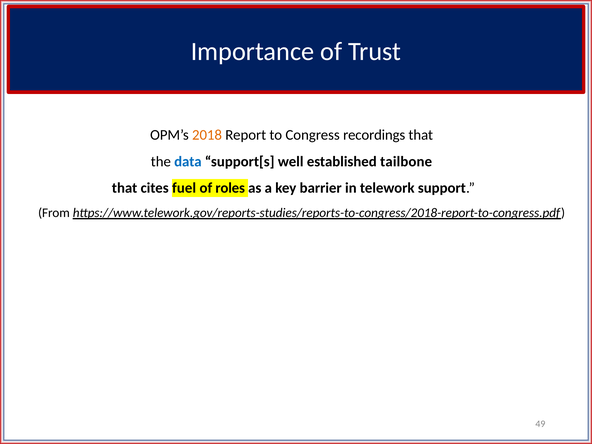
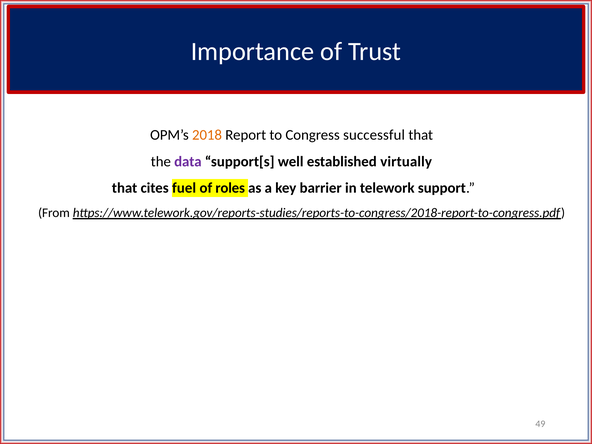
recordings: recordings -> successful (374, 135)
data colour: blue -> purple (188, 161)
tailbone: tailbone -> virtually (406, 161)
